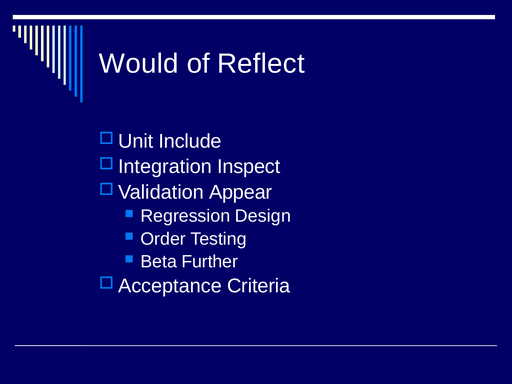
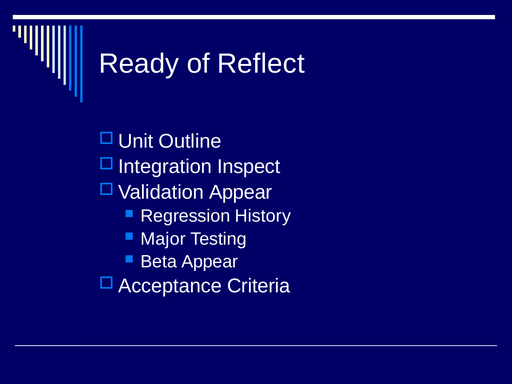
Would: Would -> Ready (139, 64)
Include: Include -> Outline (190, 141)
Design: Design -> History (263, 216)
Order: Order -> Major (163, 239)
Beta Further: Further -> Appear (210, 262)
